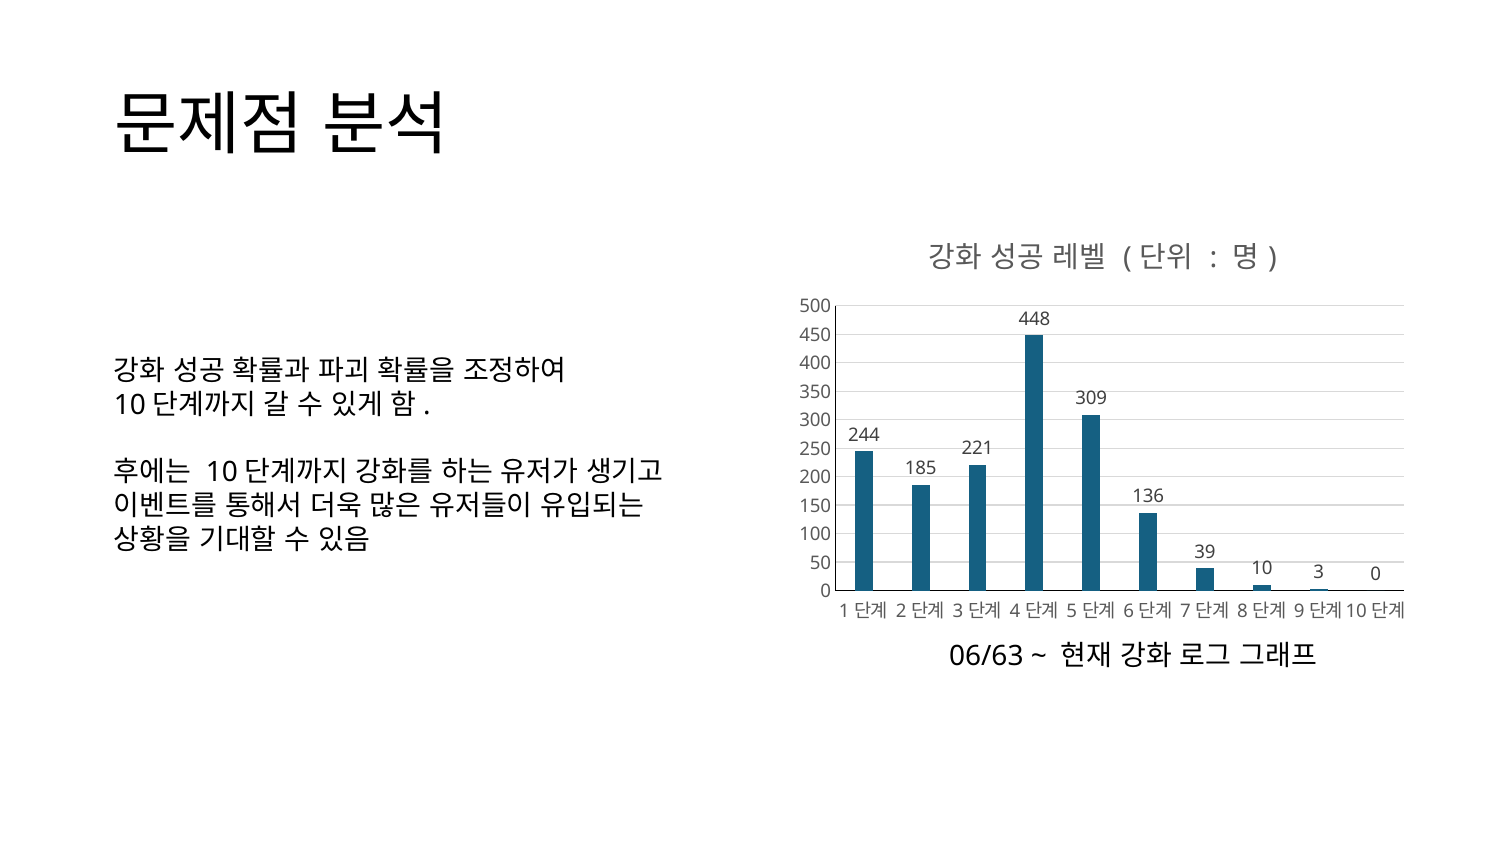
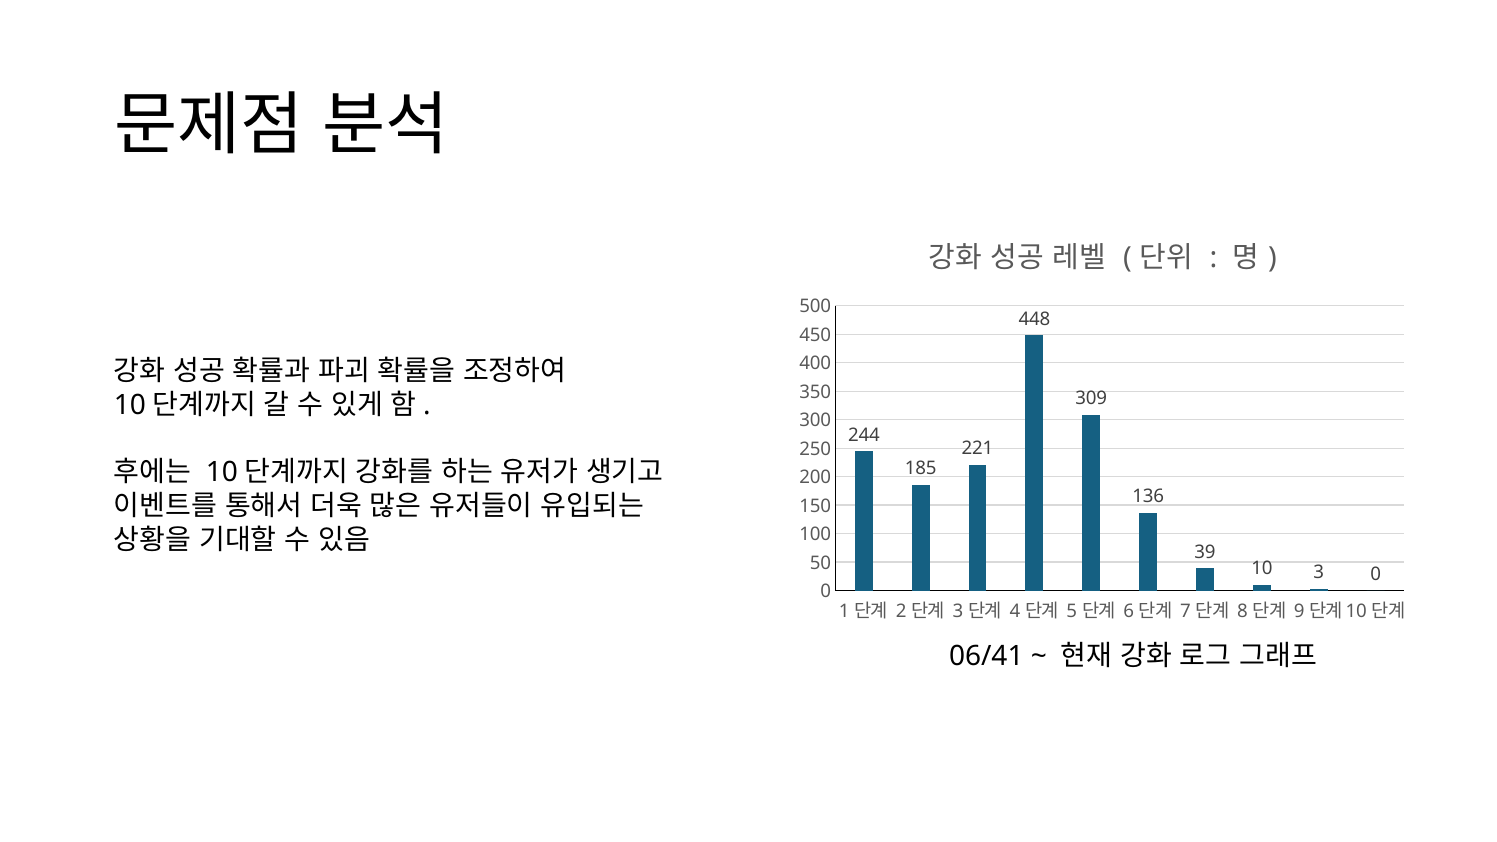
06/63: 06/63 -> 06/41 (986, 656)
